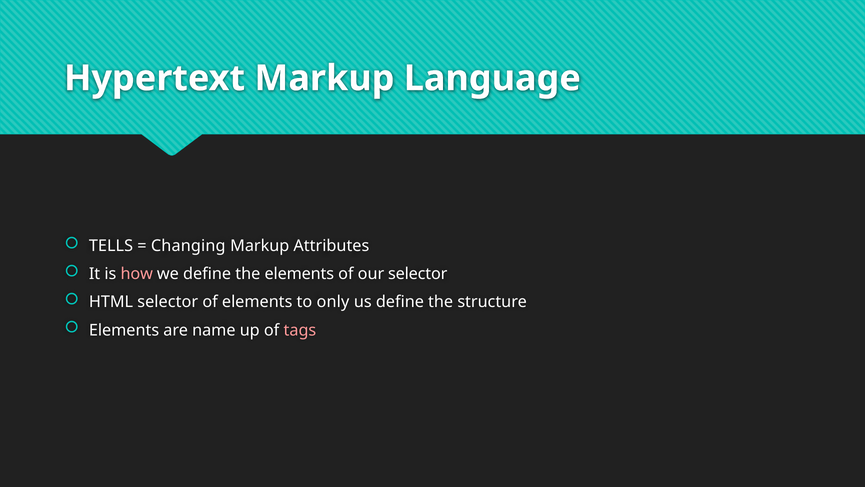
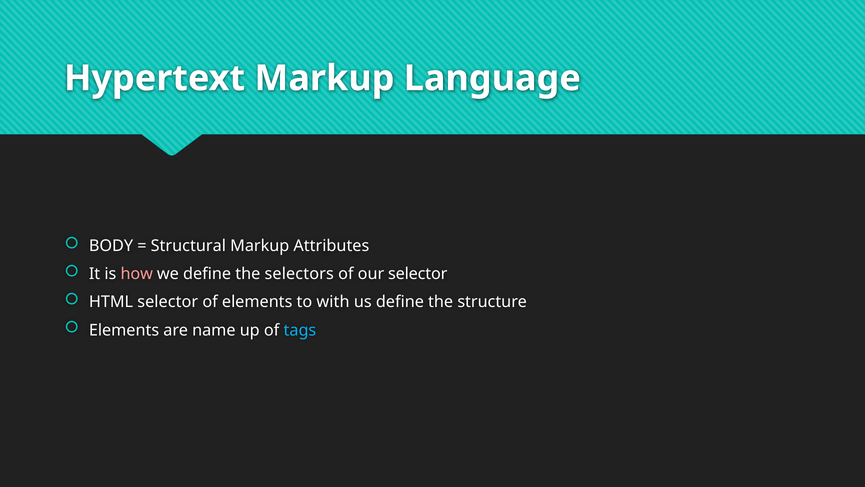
TELLS: TELLS -> BODY (111, 246)
Changing: Changing -> Structural (188, 246)
the elements: elements -> selectors (299, 274)
only: only -> with (333, 302)
tags colour: pink -> light blue (300, 330)
